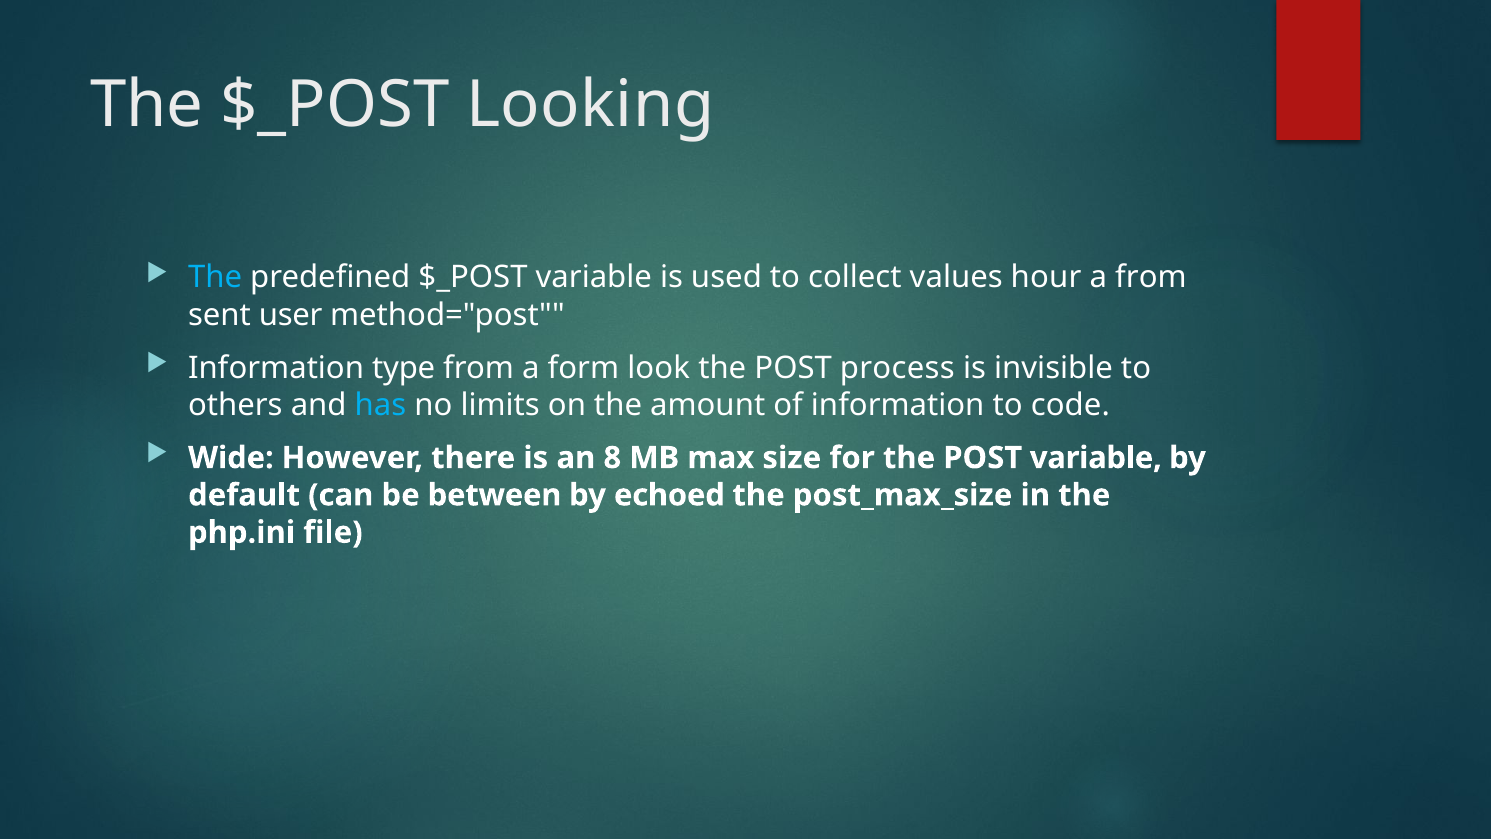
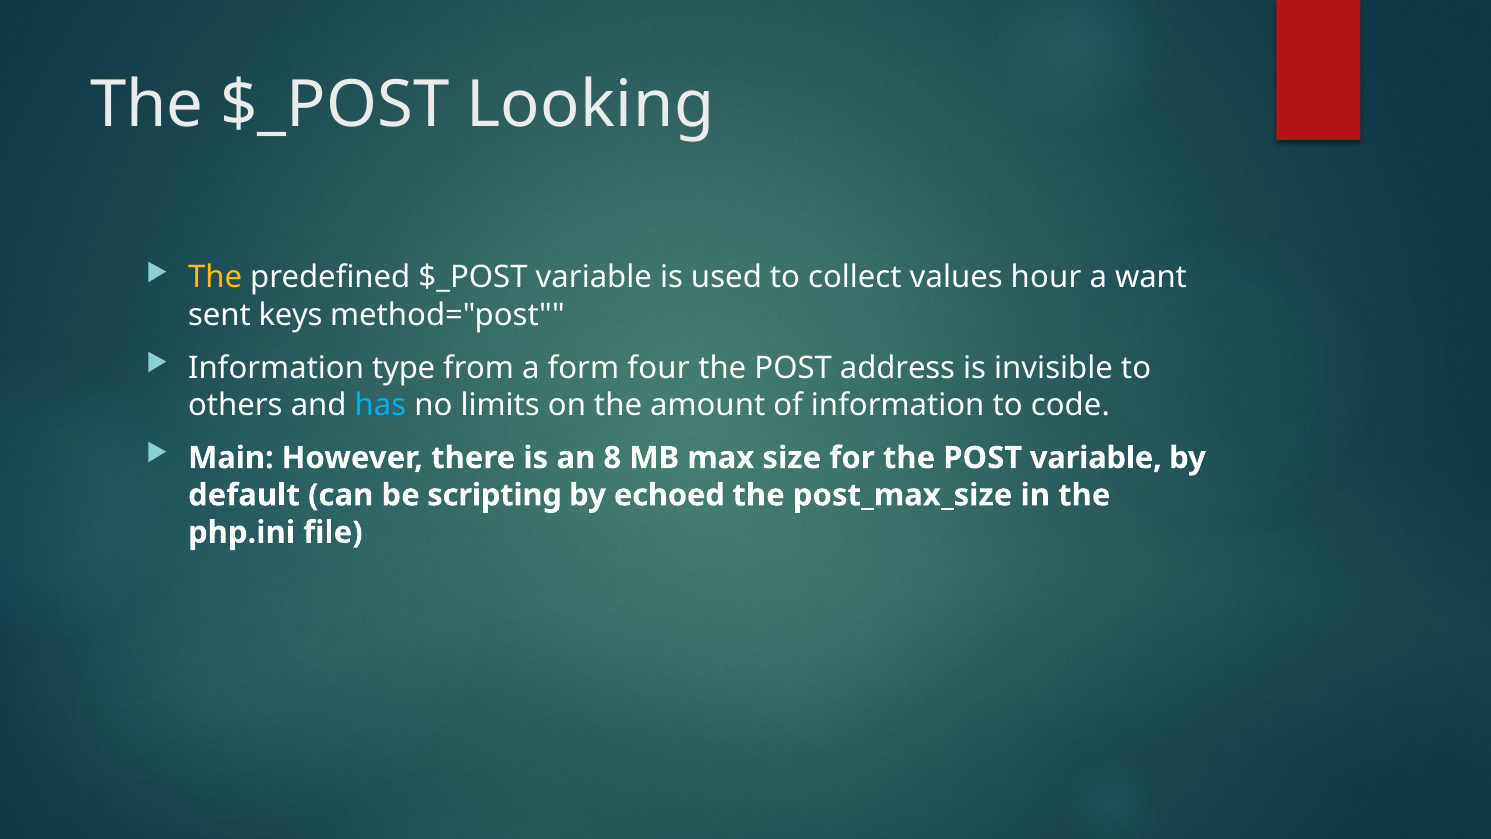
The colour: light blue -> yellow (215, 277)
a from: from -> want (1151, 277)
user: user -> keys (291, 315)
look: look -> four (659, 368)
process: process -> address (898, 368)
Wide: Wide -> Main (231, 458)
between: between -> scripting (495, 495)
